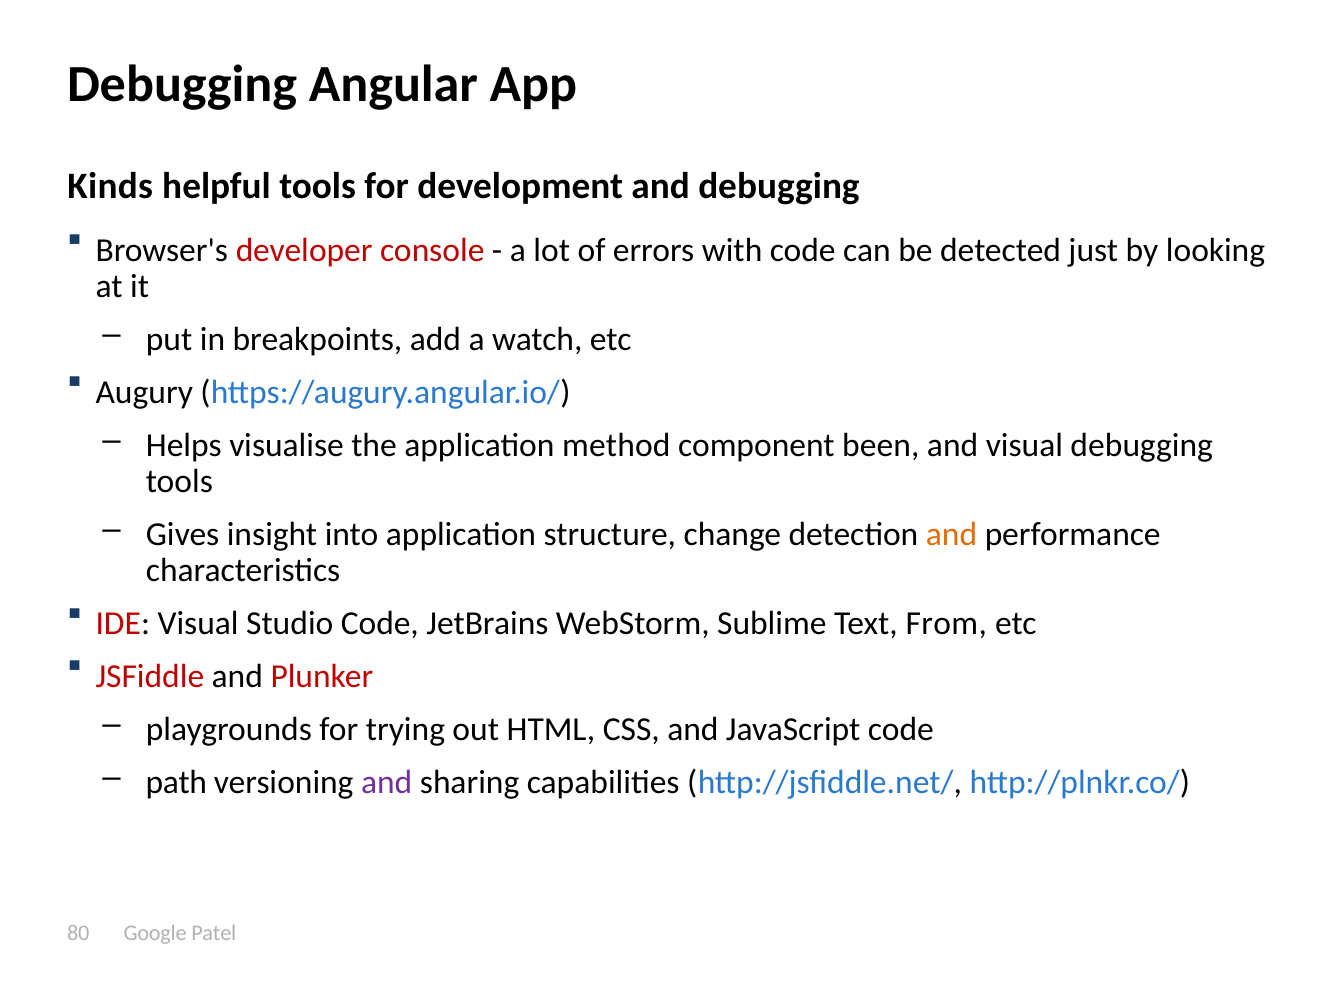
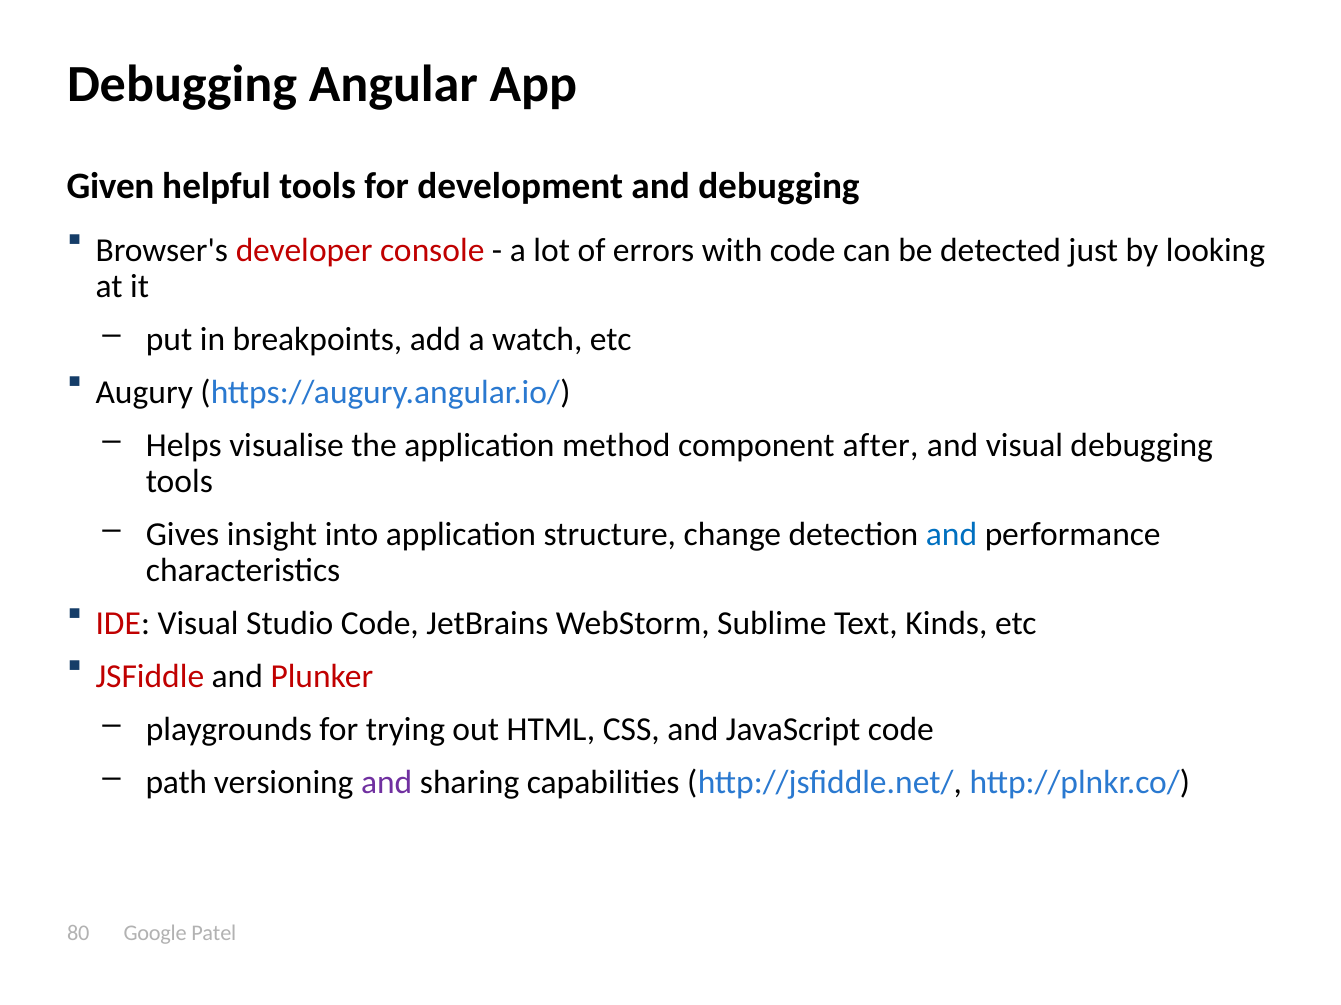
Kinds: Kinds -> Given (111, 186)
been: been -> after (881, 446)
and colour: orange -> blue (952, 535)
From: From -> Kinds (946, 624)
